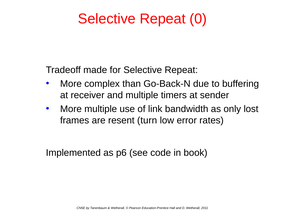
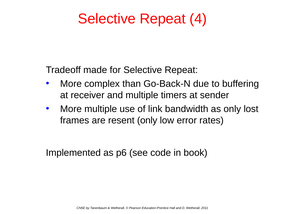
0: 0 -> 4 (198, 19)
resent turn: turn -> only (147, 120)
